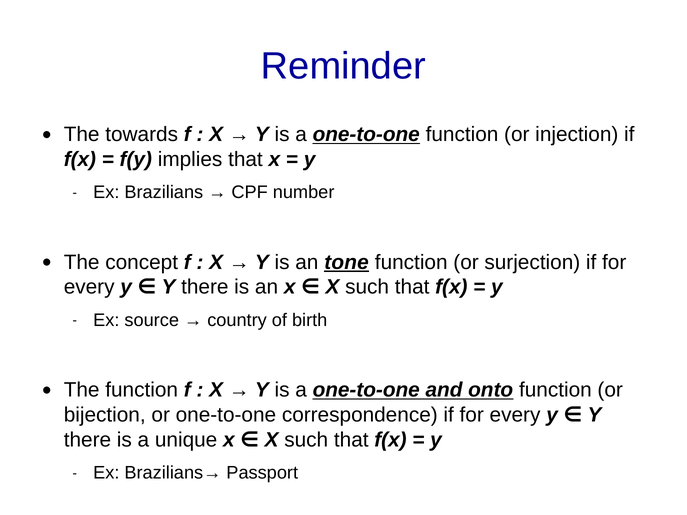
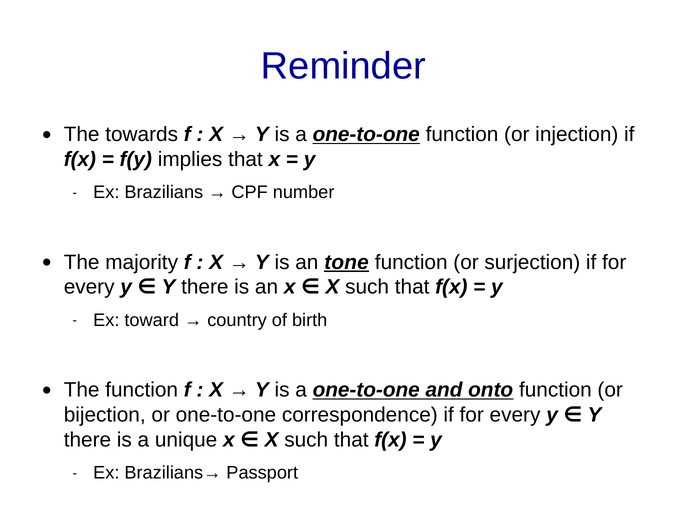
concept: concept -> majority (142, 262)
source: source -> toward (152, 320)
